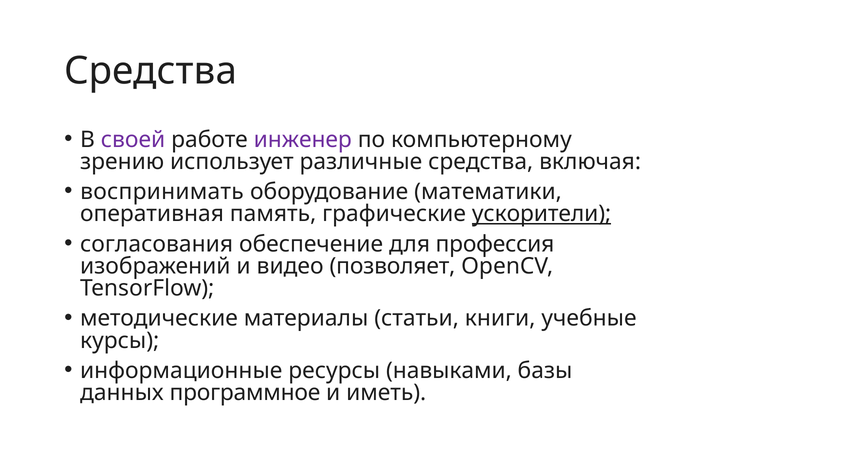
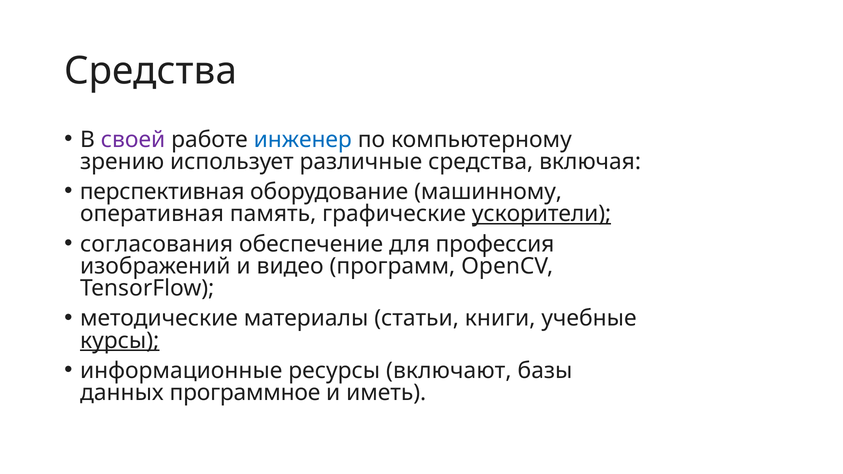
инженер colour: purple -> blue (303, 140)
воспринимать: воспринимать -> перспективная (162, 192)
математики: математики -> машинному (488, 192)
позволяет: позволяет -> программ (392, 266)
курсы underline: none -> present (120, 341)
навыками: навыками -> включают (449, 371)
